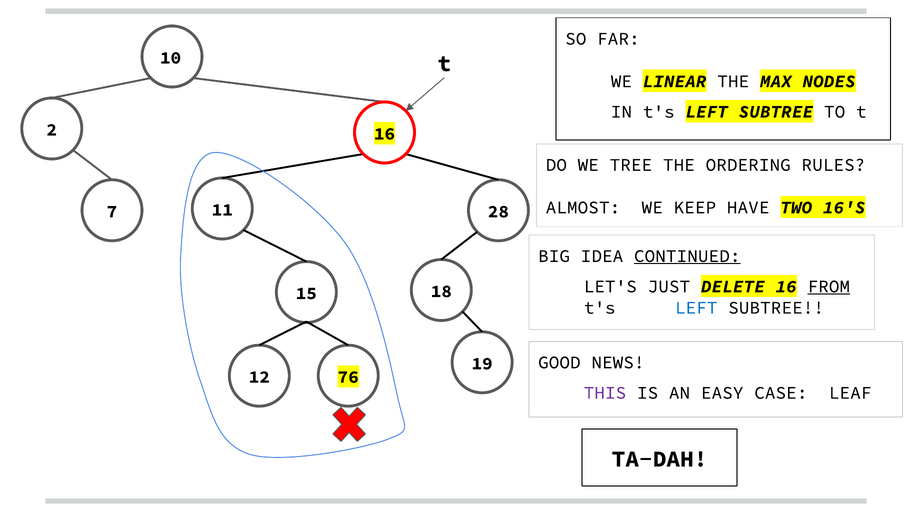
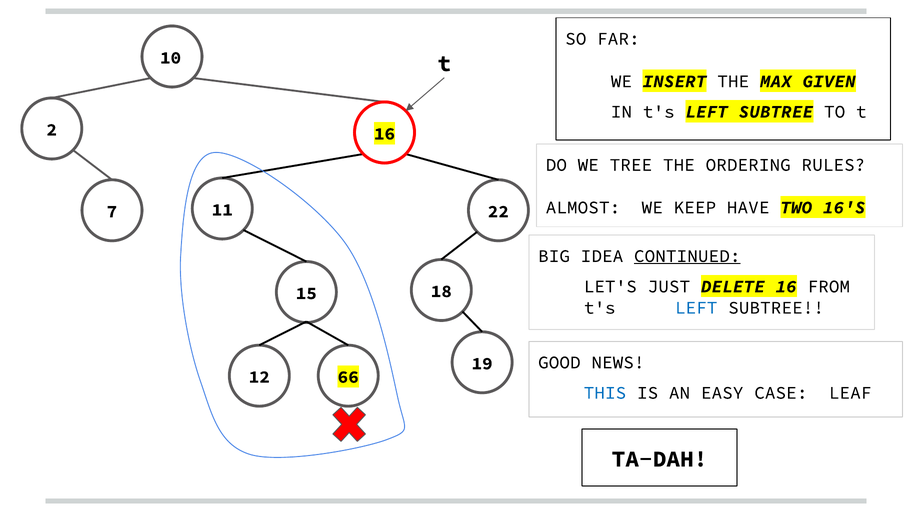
LINEAR: LINEAR -> INSERT (675, 81)
NODES: NODES -> GIVEN (829, 81)
28: 28 -> 22 (498, 211)
FROM underline: present -> none (829, 286)
76: 76 -> 66 (348, 377)
THIS colour: purple -> blue (605, 393)
